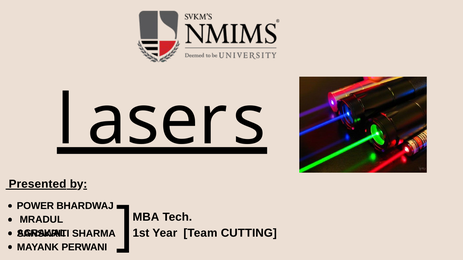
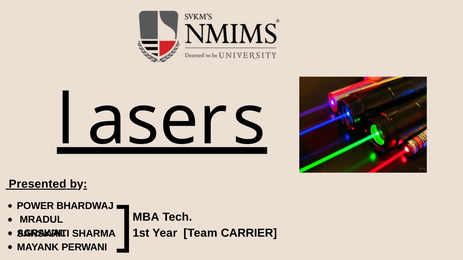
CUTTING: CUTTING -> CARRIER (249, 233)
